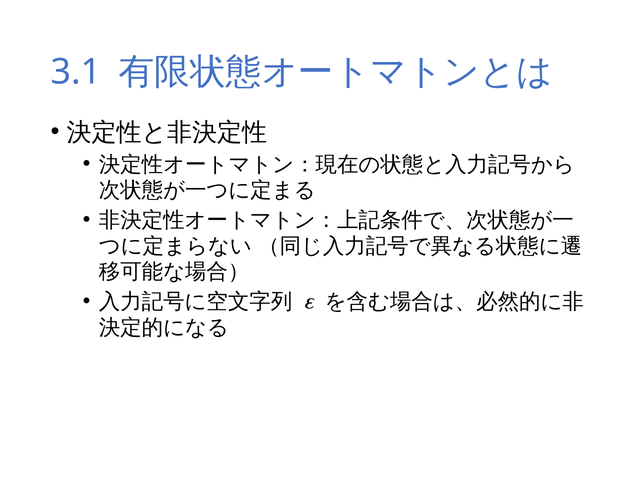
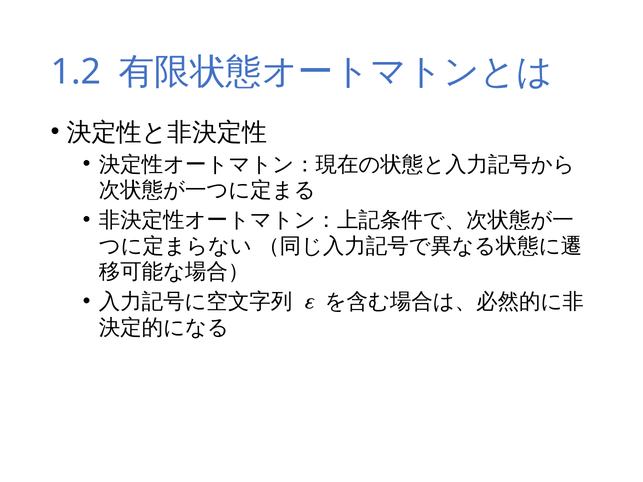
3.1: 3.1 -> 1.2 (76, 72)
